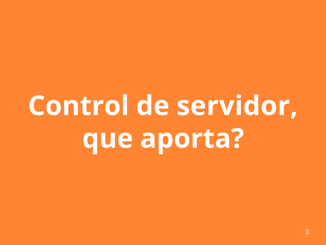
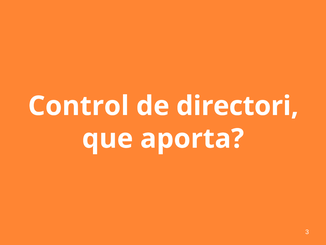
servidor: servidor -> directori (237, 106)
